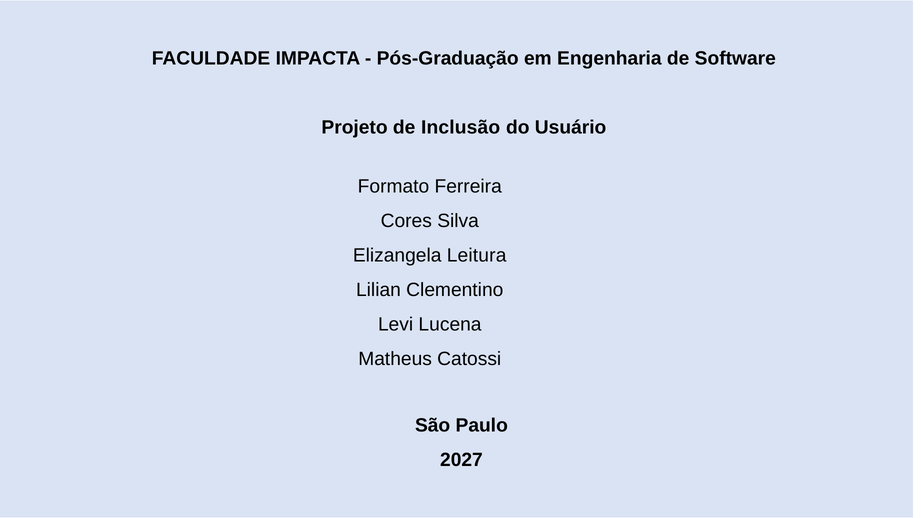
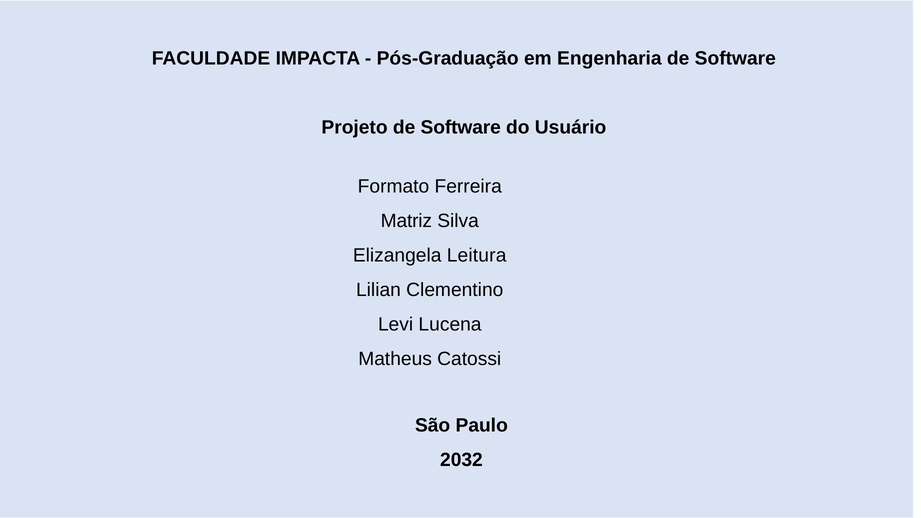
Projeto de Inclusão: Inclusão -> Software (461, 128)
Cores: Cores -> Matriz (406, 221)
2027: 2027 -> 2032 (461, 460)
